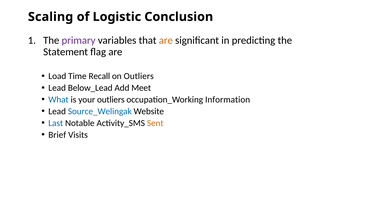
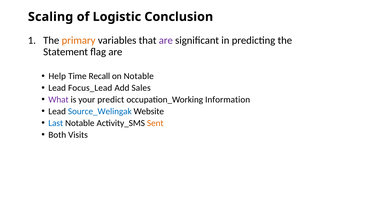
primary colour: purple -> orange (79, 40)
are colour: orange -> purple (166, 40)
Load: Load -> Help (57, 76)
on Outliers: Outliers -> Notable (139, 76)
Below_Lead: Below_Lead -> Focus_Lead (90, 88)
Meet: Meet -> Sales (141, 88)
What colour: blue -> purple (58, 100)
your outliers: outliers -> predict (111, 100)
Brief: Brief -> Both (57, 135)
